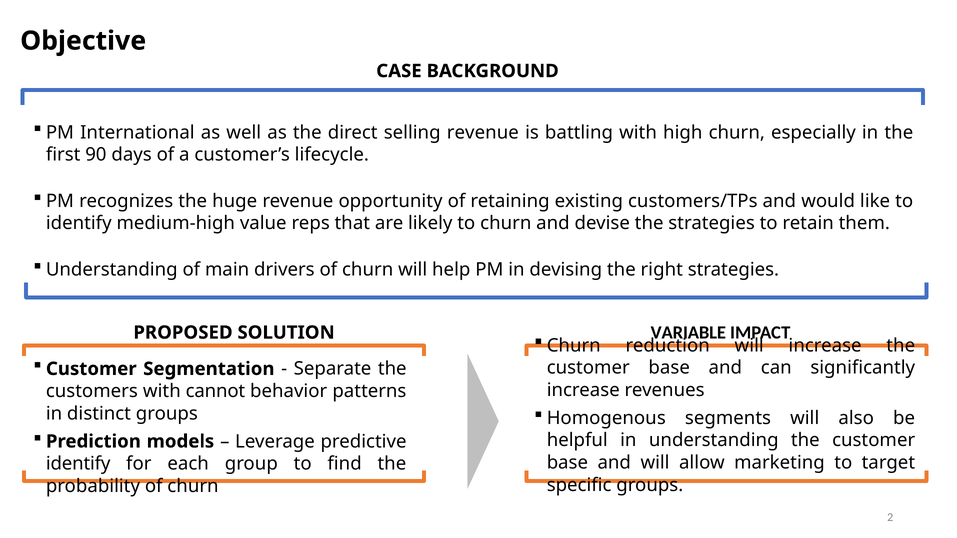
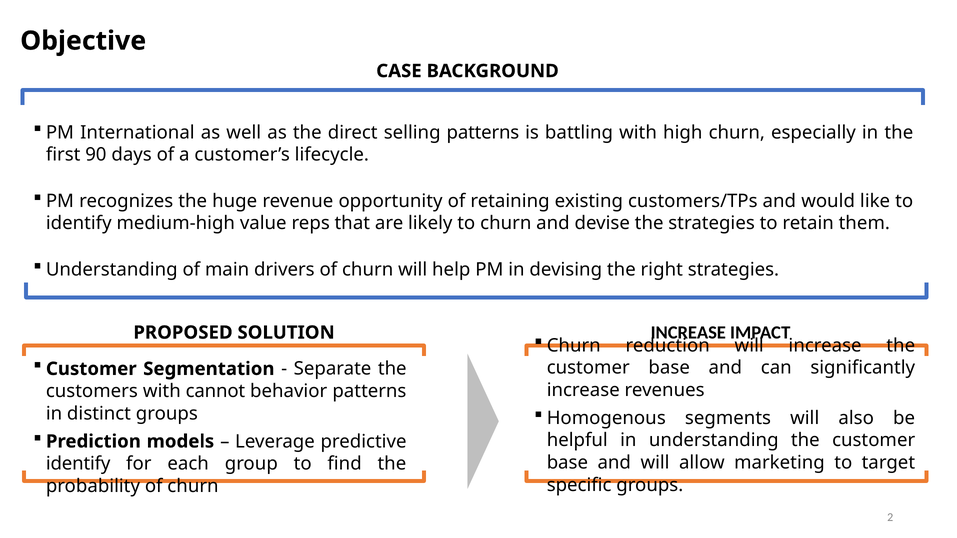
selling revenue: revenue -> patterns (483, 132)
SOLUTION VARIABLE: VARIABLE -> INCREASE (688, 333)
